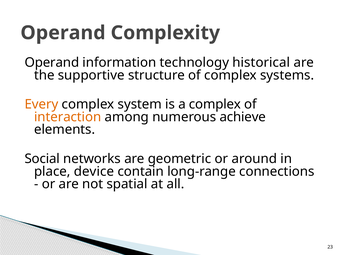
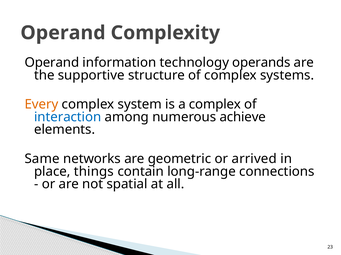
historical: historical -> operands (261, 63)
interaction colour: orange -> blue (68, 117)
Social: Social -> Same (42, 159)
around: around -> arrived (254, 159)
device: device -> things (94, 172)
